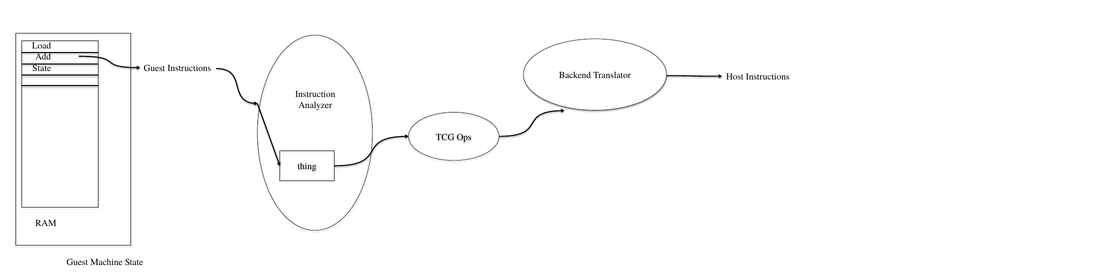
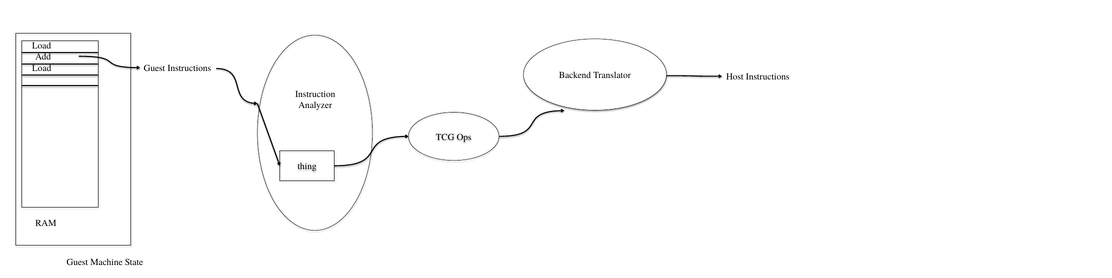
State: State -> Load (42, 68)
